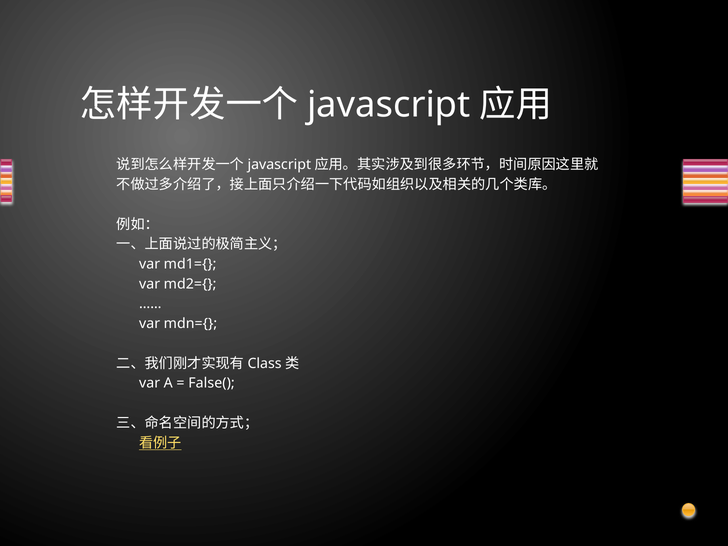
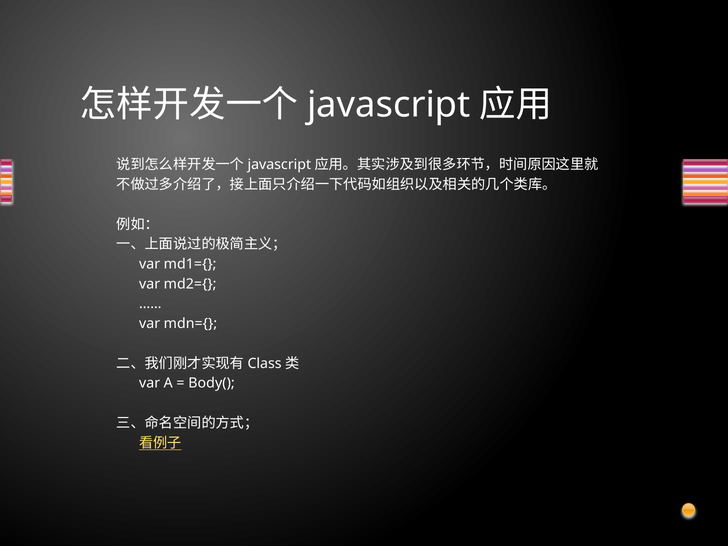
False(: False( -> Body( (212, 383)
